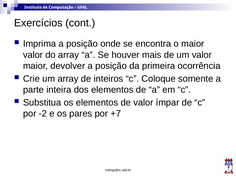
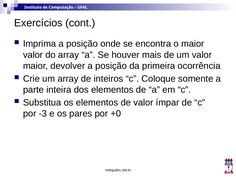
-2: -2 -> -3 (43, 114)
+7: +7 -> +0 (116, 114)
